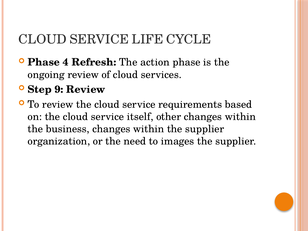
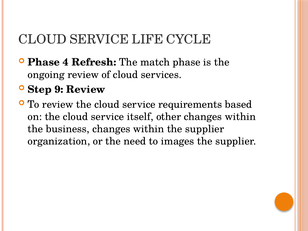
action: action -> match (155, 62)
